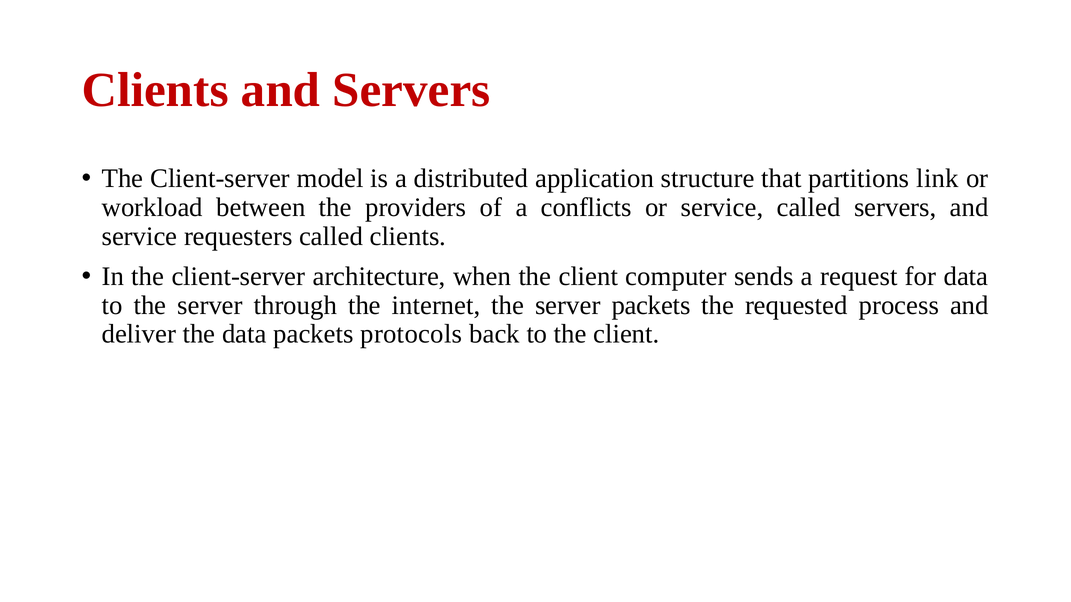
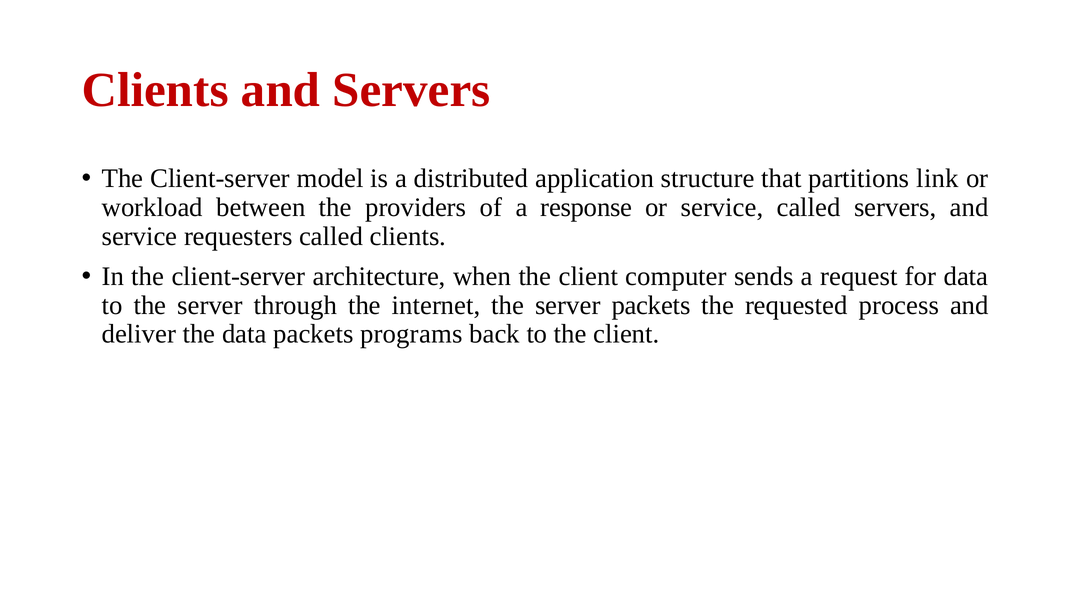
conflicts: conflicts -> response (586, 208)
protocols: protocols -> programs (411, 334)
